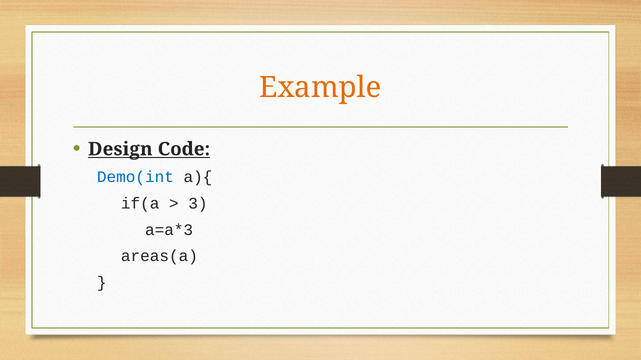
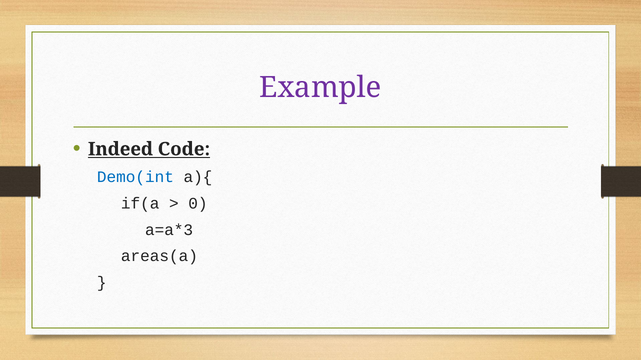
Example colour: orange -> purple (320, 88)
Design: Design -> Indeed (120, 149)
3: 3 -> 0 (198, 204)
